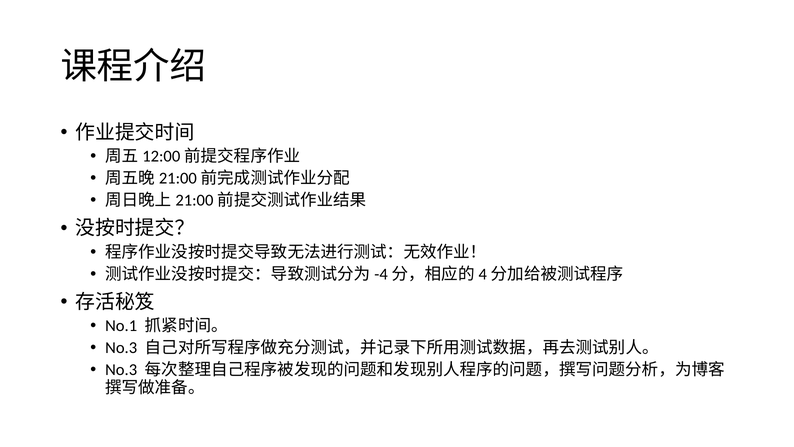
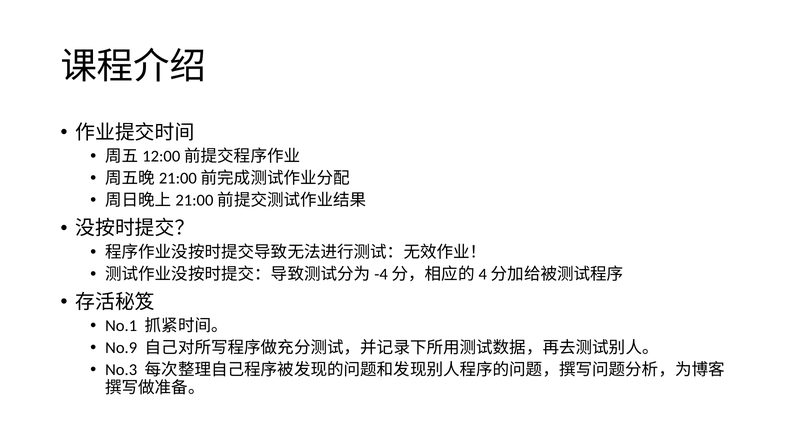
No.3: No.3 -> No.9 (121, 348)
